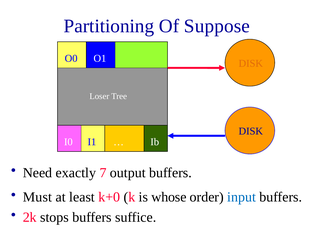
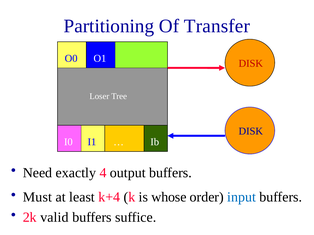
Suppose: Suppose -> Transfer (217, 26)
DISK colour: orange -> red (251, 63)
7: 7 -> 4 (103, 173)
k+0: k+0 -> k+4 (109, 197)
stops: stops -> valid (54, 218)
